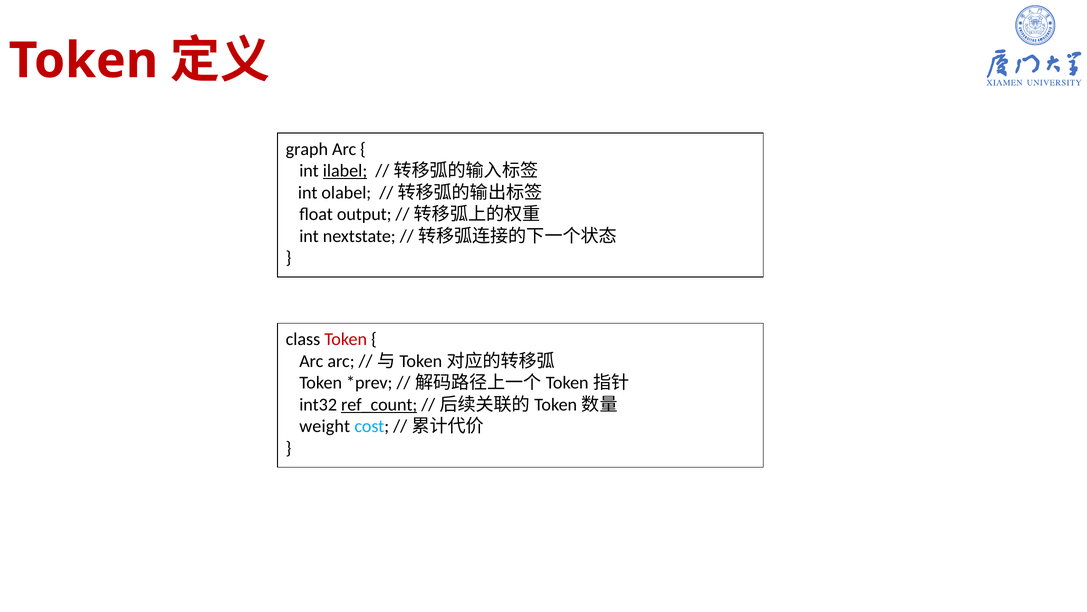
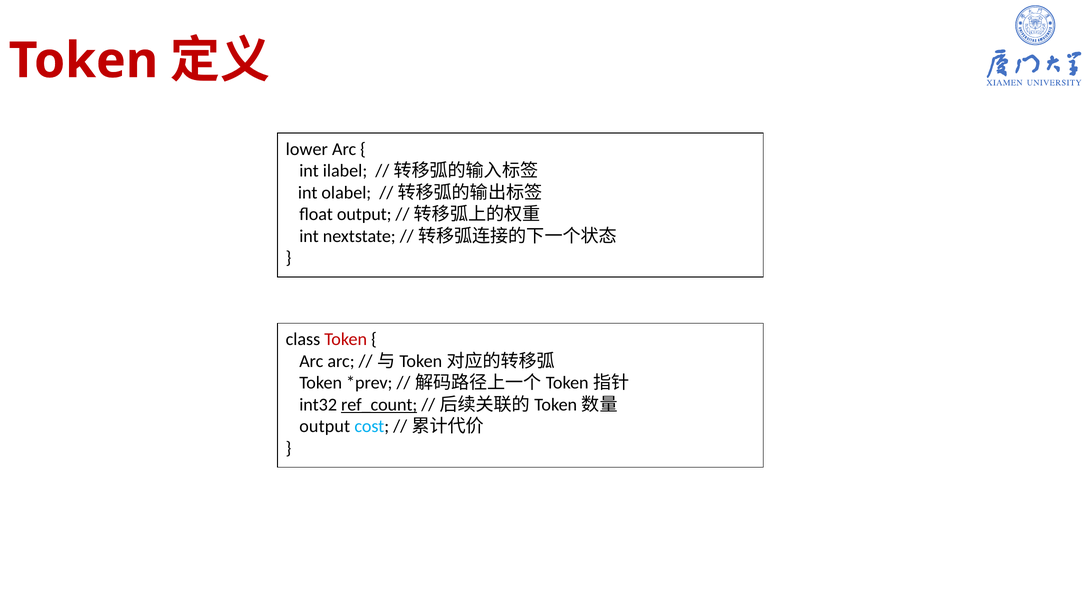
graph: graph -> lower (307, 149)
ilabel underline: present -> none (345, 171)
weight: weight -> output (325, 426)
